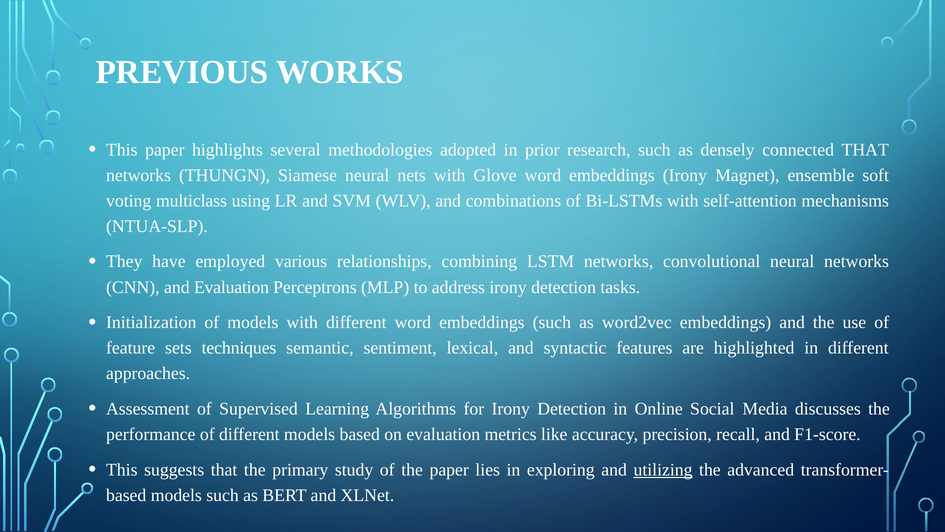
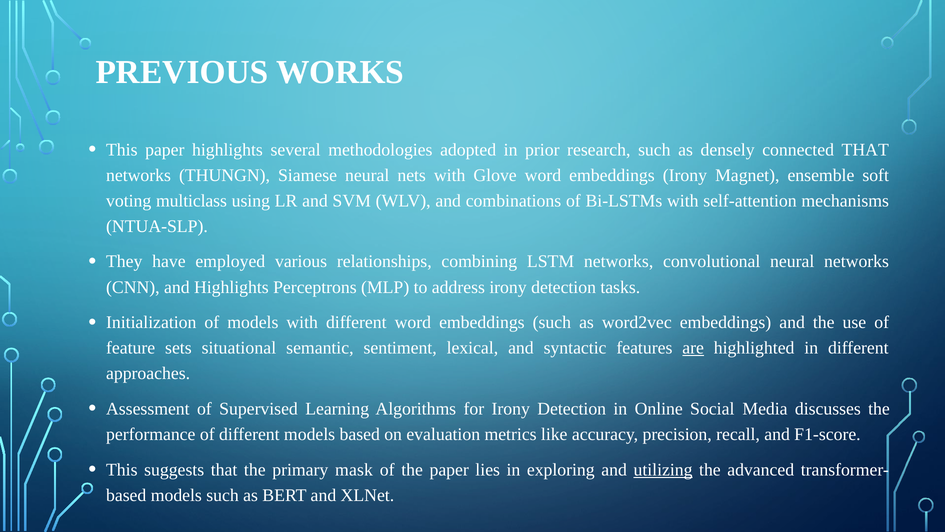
and Evaluation: Evaluation -> Highlights (231, 287)
techniques: techniques -> situational (239, 348)
are underline: none -> present (693, 348)
study: study -> mask (354, 469)
